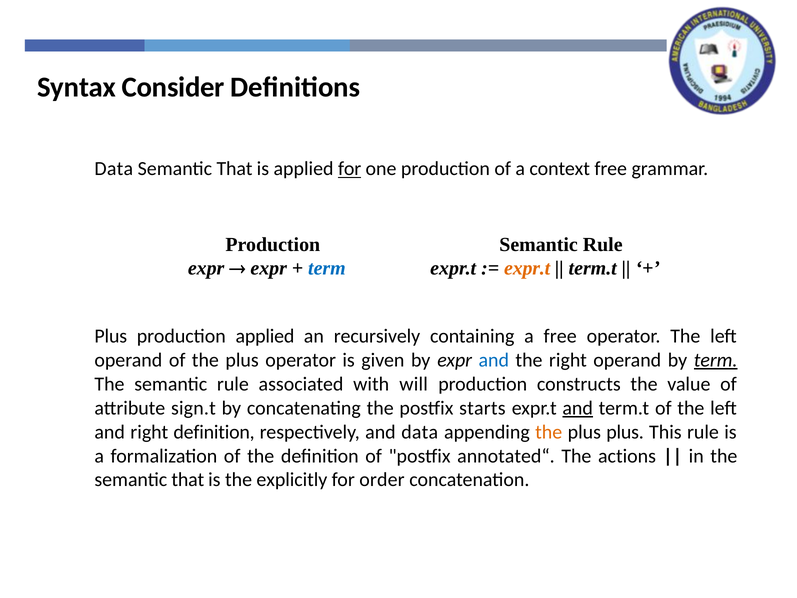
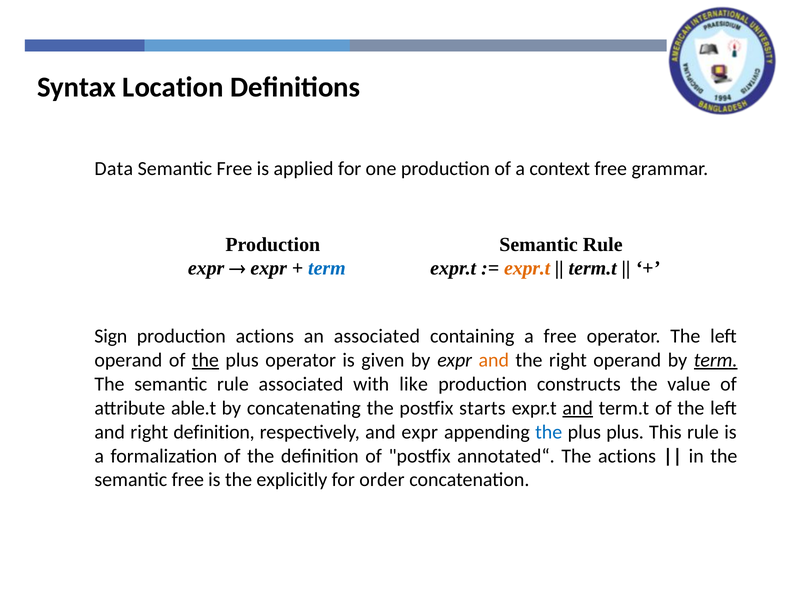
Consider: Consider -> Location (173, 87)
That: That -> Free (234, 169)
for underline: present -> none (350, 169)
Plus: Plus -> Sign (111, 336)
production applied: applied -> actions (265, 336)
an recursively: recursively -> associated (377, 336)
the underline: none -> present (205, 360)
and colour: blue -> orange (494, 360)
will: will -> like (414, 384)
sign.t: sign.t -> able.t (194, 408)
and data: data -> expr (420, 432)
the colour: orange -> blue (549, 432)
that: that -> free (188, 480)
